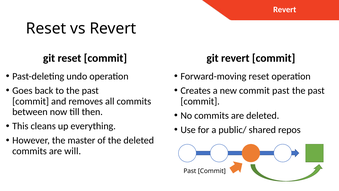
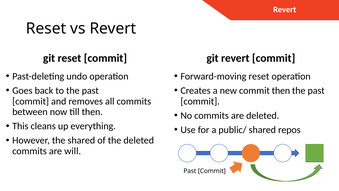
commit past: past -> then (281, 90)
the master: master -> shared (81, 140)
